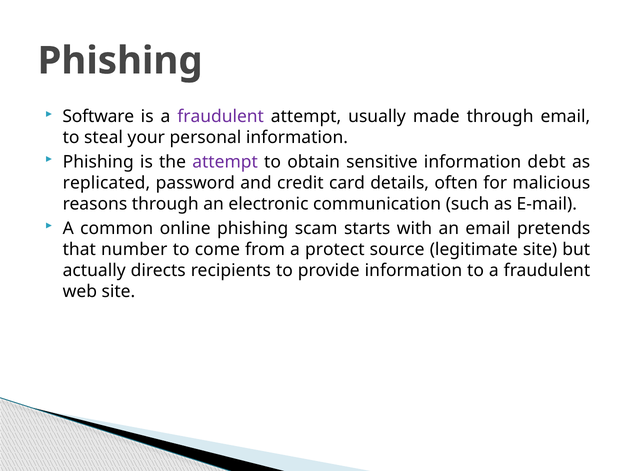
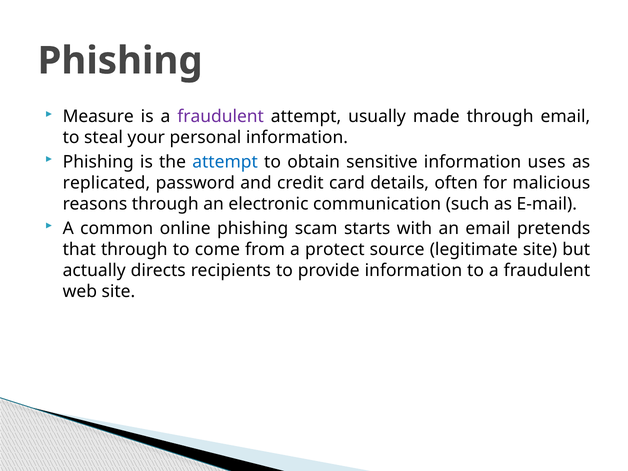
Software: Software -> Measure (98, 117)
attempt colour: purple -> blue (225, 162)
debt: debt -> uses (547, 162)
that number: number -> through (134, 249)
